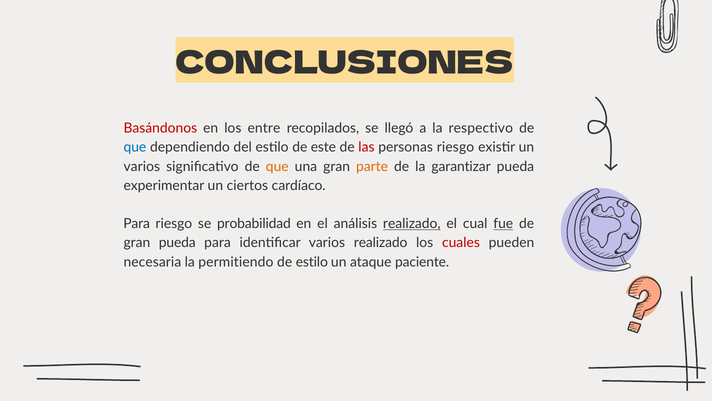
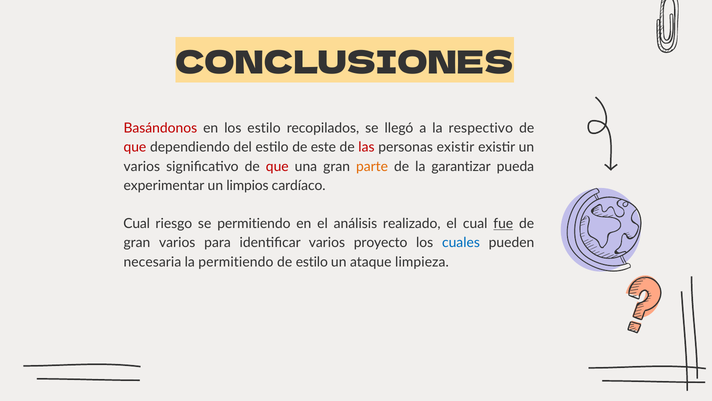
los entre: entre -> estilo (264, 128)
que colour: blue -> red (135, 147)
personas riesgo: riesgo -> existir (455, 147)
que colour: orange -> red (277, 166)
ciertos: ciertos -> limpios (247, 185)
Para: Para -> Cual (137, 223)
se probabilidad: probabilidad -> permitiendo (254, 223)
realizado underline: present -> none (412, 223)
gran pueda: pueda -> varios (177, 243)
varios realizado: realizado -> proyecto (381, 243)
cuales colour: red -> blue (461, 243)
paciente: paciente -> limpieza (422, 262)
